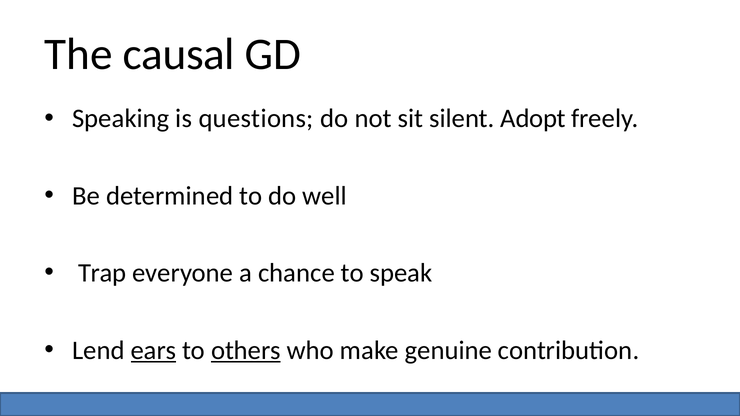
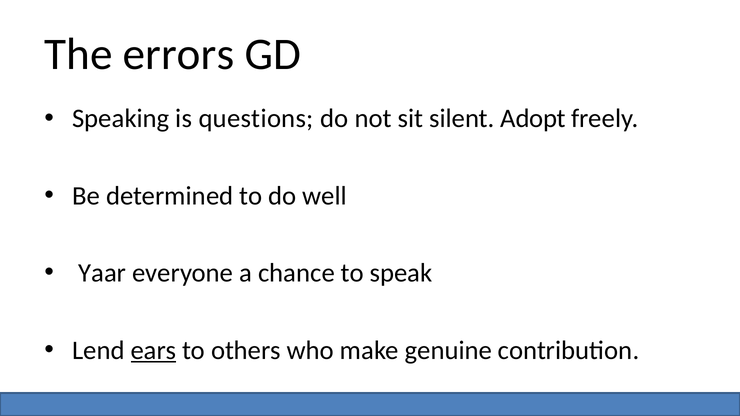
causal: causal -> errors (179, 55)
Trap: Trap -> Yaar (102, 273)
others underline: present -> none (246, 351)
